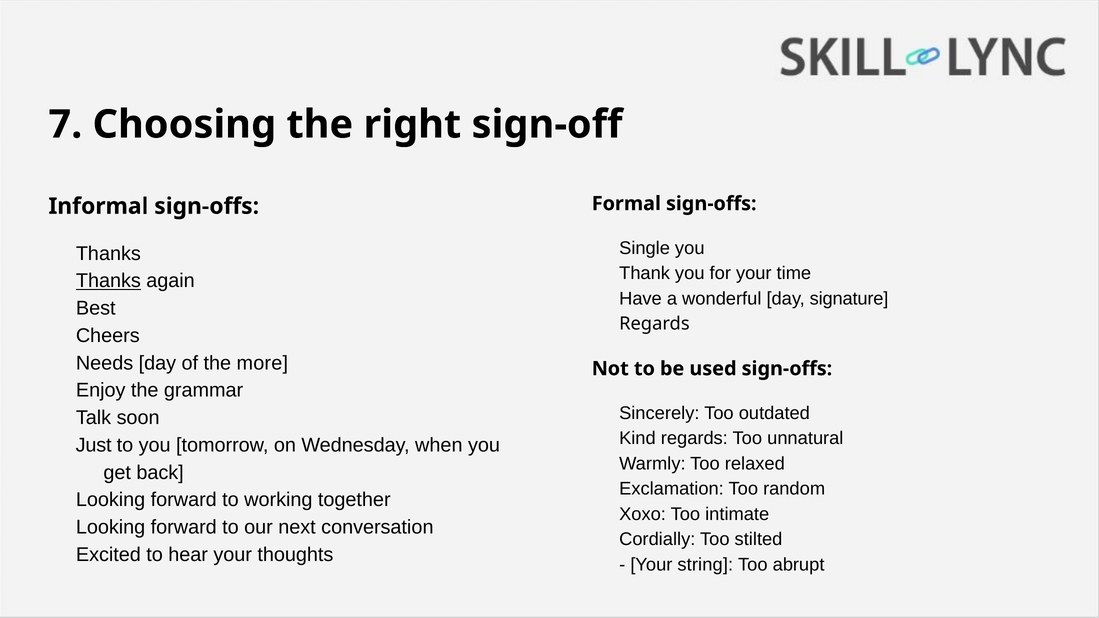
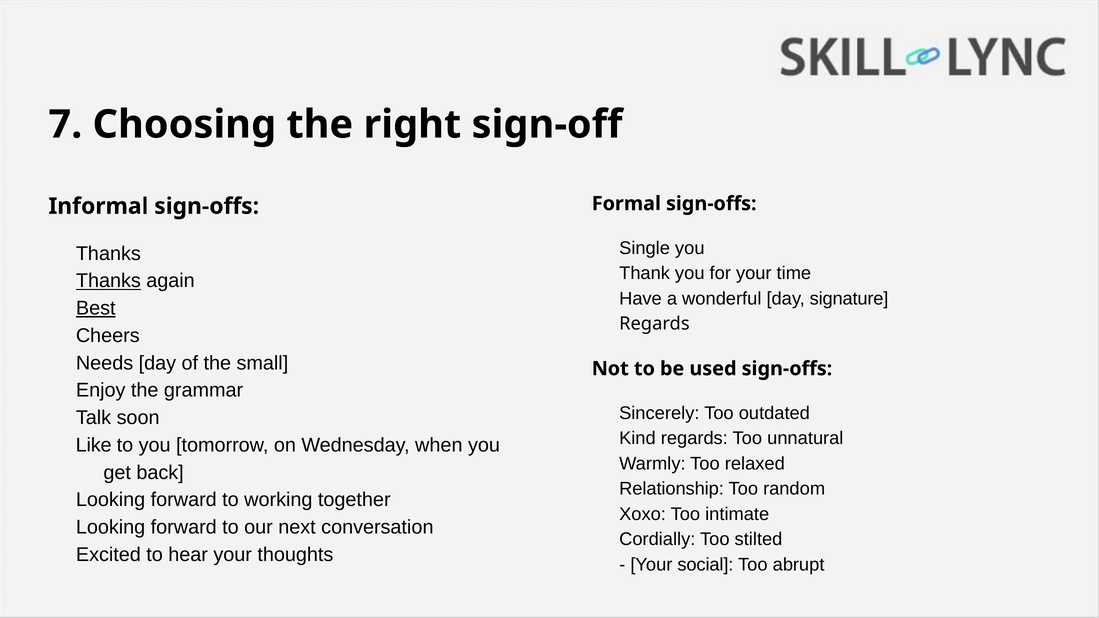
Best underline: none -> present (96, 308)
more: more -> small (262, 363)
Just: Just -> Like (94, 445)
Exclamation: Exclamation -> Relationship (672, 489)
string: string -> social (705, 565)
